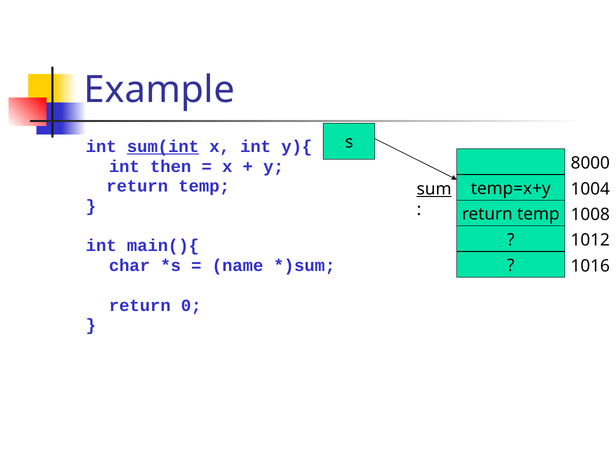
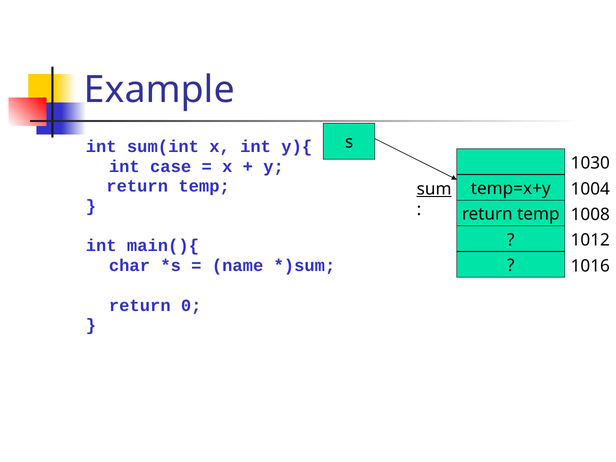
sum(int underline: present -> none (163, 147)
8000: 8000 -> 1030 (590, 163)
then: then -> case (171, 166)
